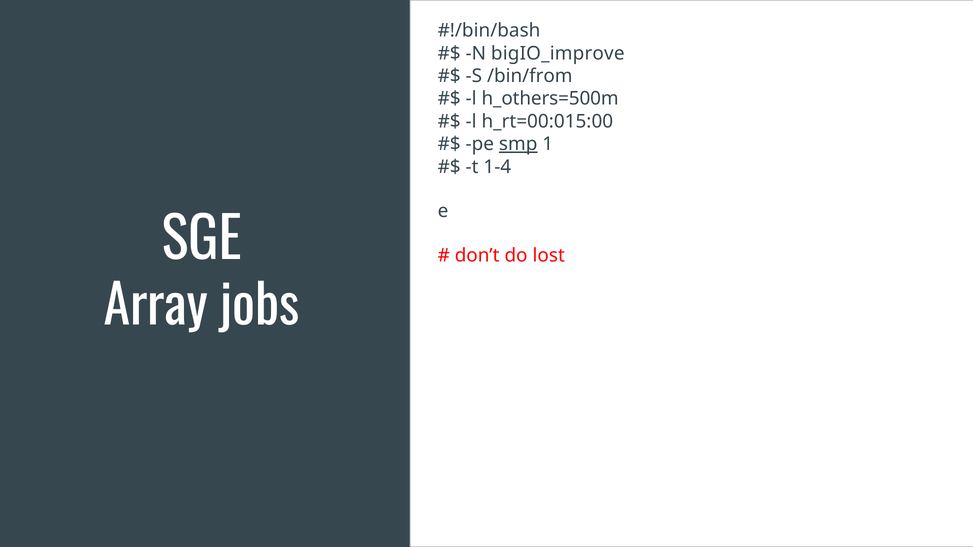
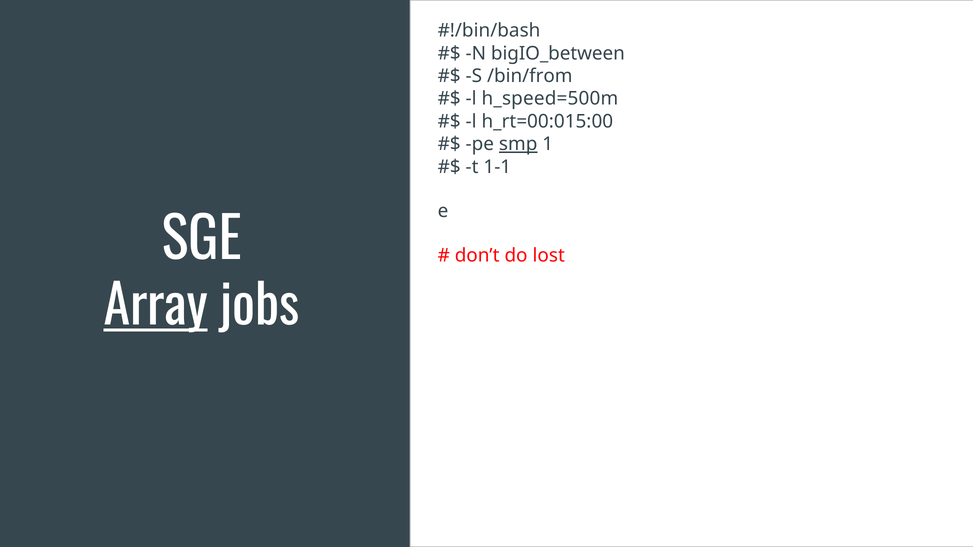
bigIO_improve: bigIO_improve -> bigIO_between (558, 53)
h_others=500m: h_others=500m -> h_speed=500m (550, 99)
1-4: 1-4 -> 1-1 (497, 167)
Array underline: none -> present (156, 307)
